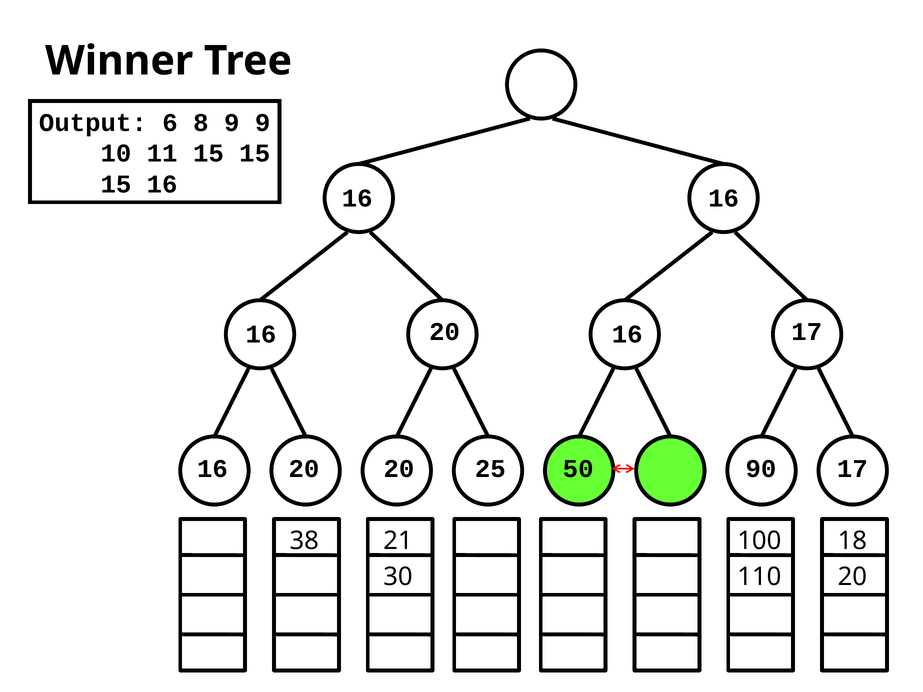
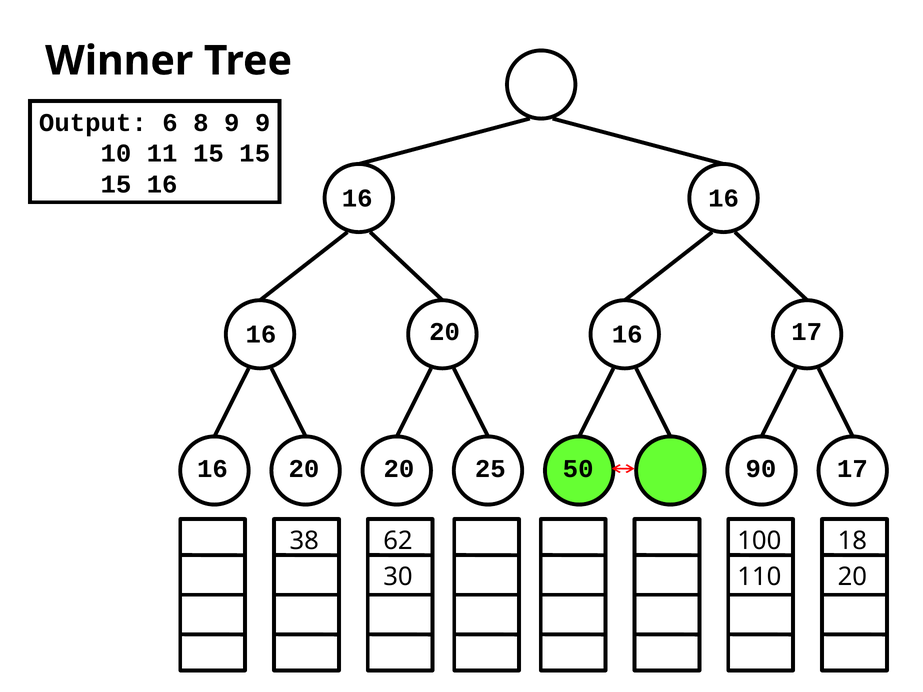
21: 21 -> 62 (398, 541)
